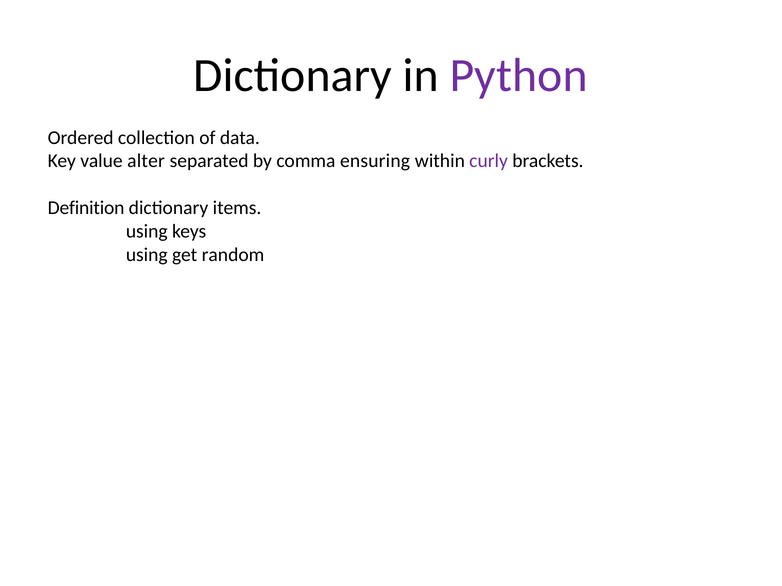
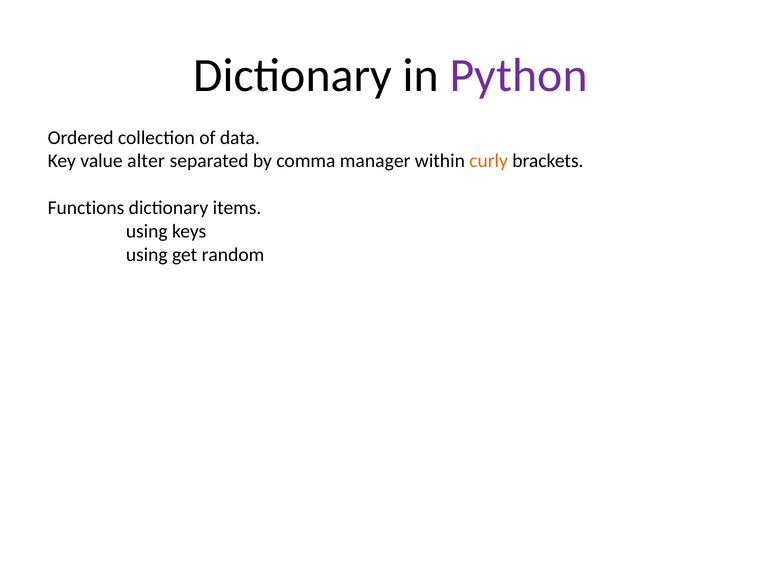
ensuring: ensuring -> manager (375, 161)
curly colour: purple -> orange (489, 161)
Definition: Definition -> Functions (86, 208)
